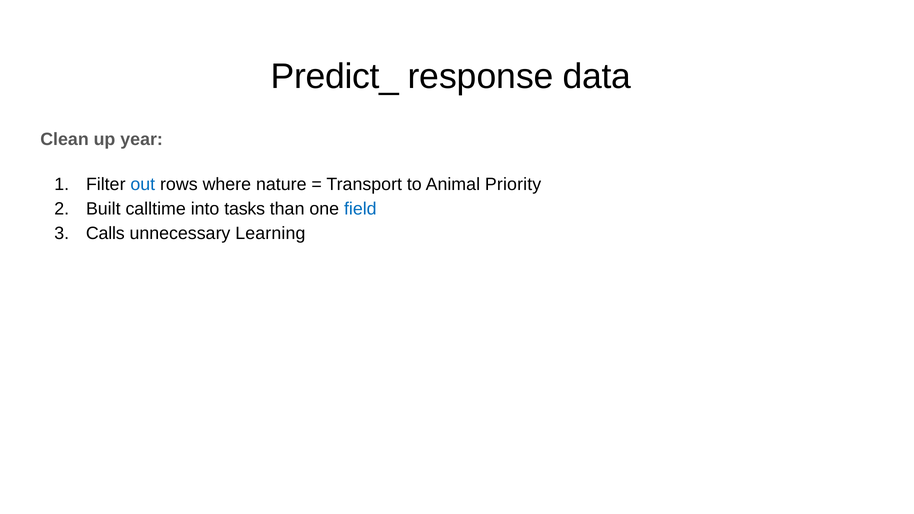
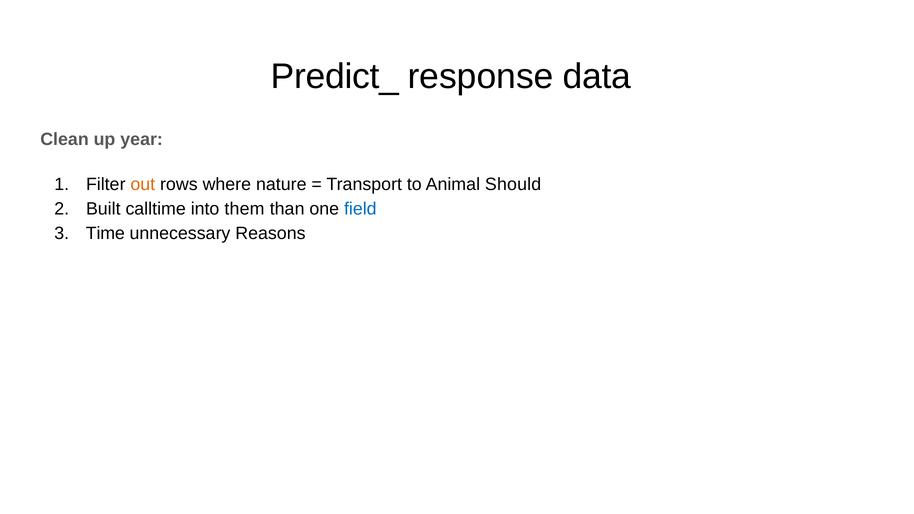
out colour: blue -> orange (143, 184)
Priority: Priority -> Should (513, 184)
tasks: tasks -> them (245, 209)
Calls: Calls -> Time (105, 233)
Learning: Learning -> Reasons (270, 233)
